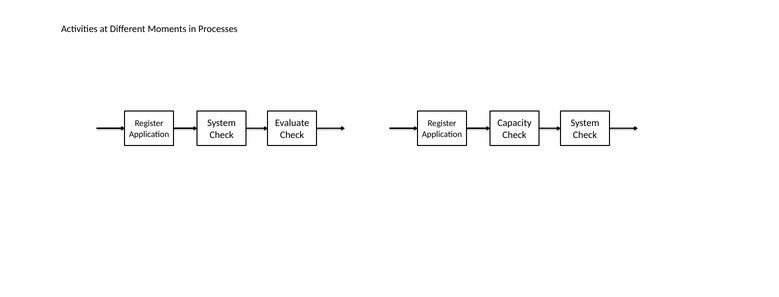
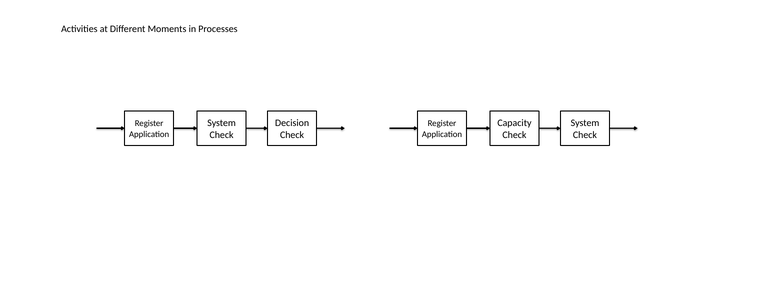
Evaluate: Evaluate -> Decision (292, 123)
